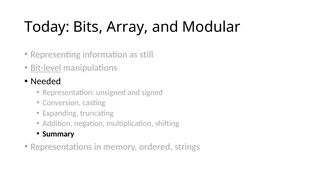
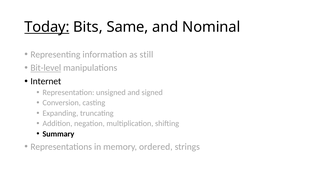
Today underline: none -> present (47, 27)
Array: Array -> Same (127, 27)
Modular: Modular -> Nominal (211, 27)
Needed: Needed -> Internet (46, 81)
